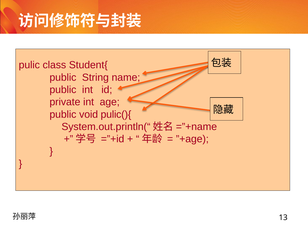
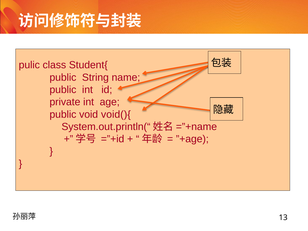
pulic(){: pulic(){ -> void(){ (116, 114)
